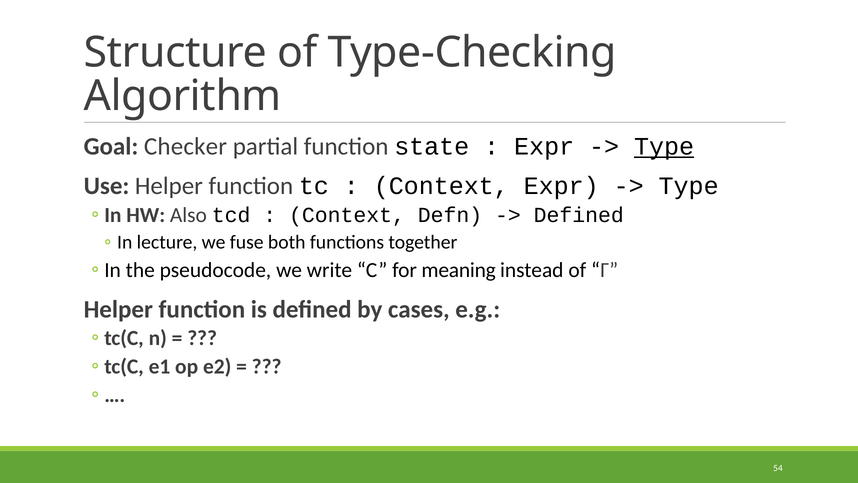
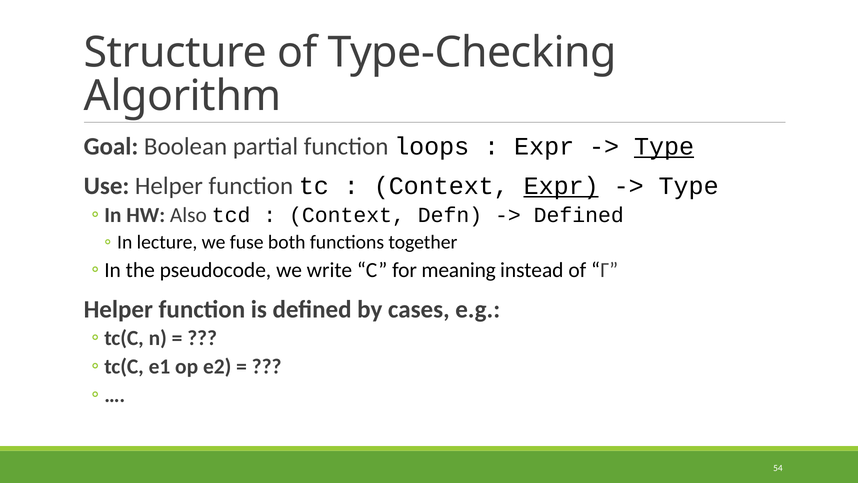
Checker: Checker -> Boolean (186, 146)
state: state -> loops (432, 146)
Expr underline: none -> present (561, 186)
